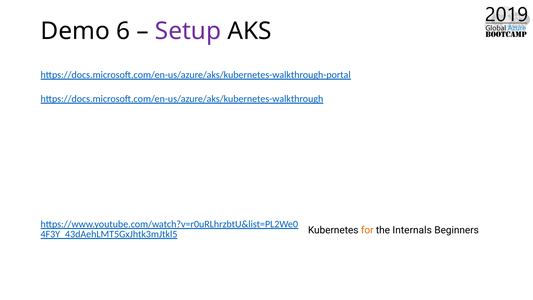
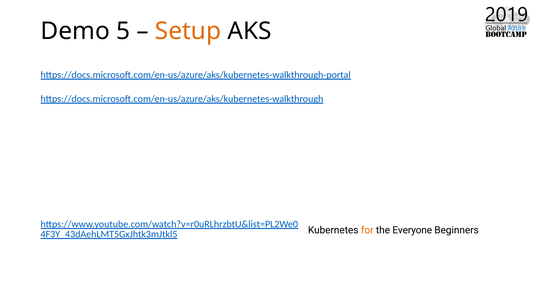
6: 6 -> 5 (123, 31)
Setup colour: purple -> orange (188, 31)
Internals: Internals -> Everyone (412, 230)
